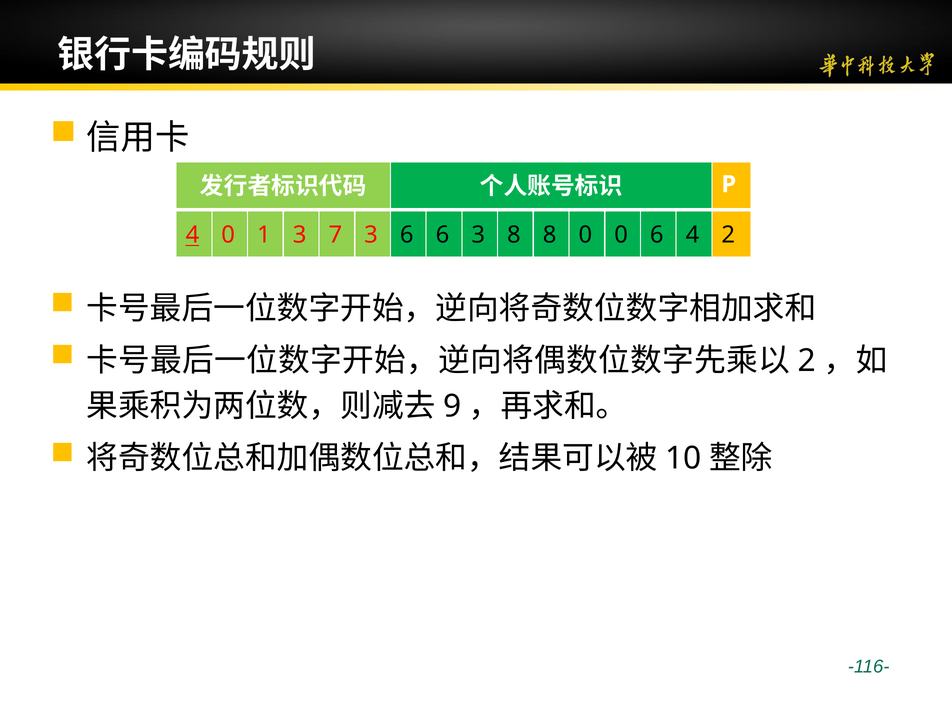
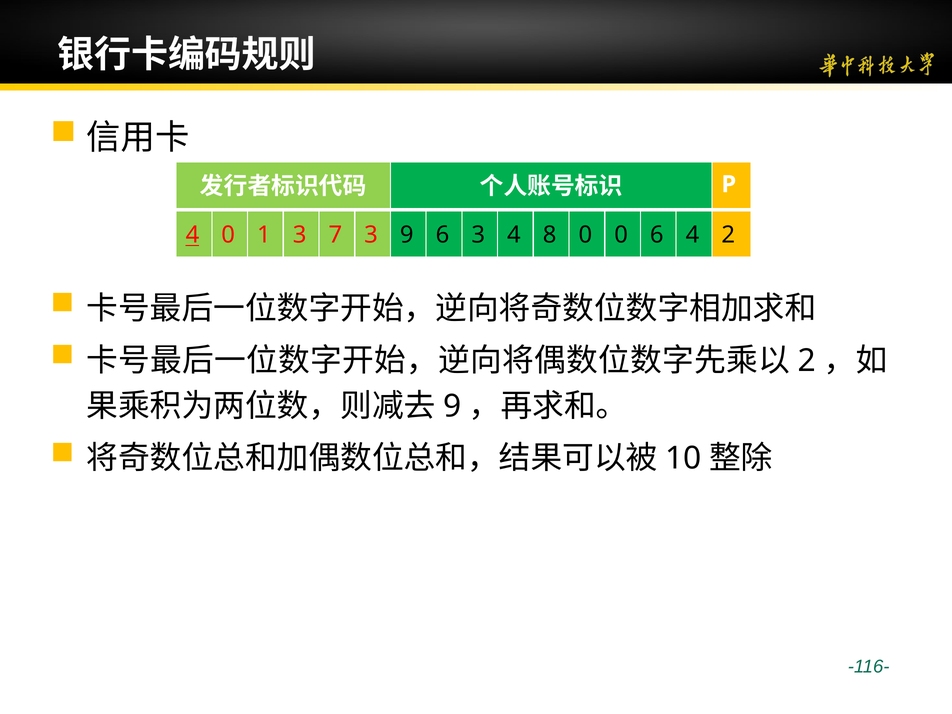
3 6: 6 -> 9 (407, 235)
3 8: 8 -> 4 (514, 235)
